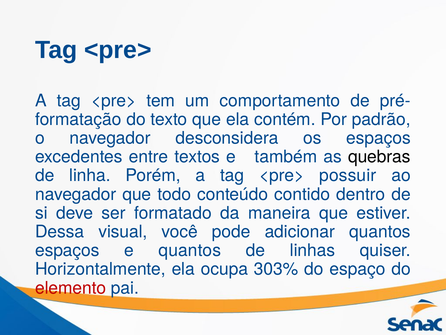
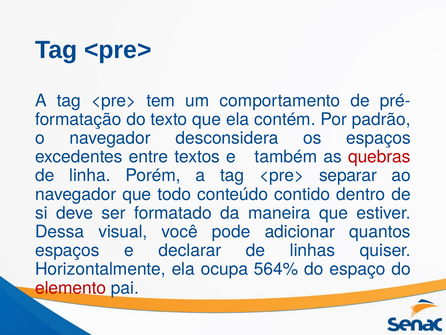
quebras colour: black -> red (379, 157)
possuir: possuir -> separar (348, 175)
e quantos: quantos -> declarar (190, 250)
303%: 303% -> 564% (276, 269)
